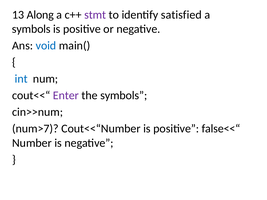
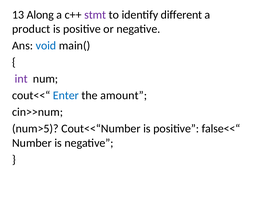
satisfied: satisfied -> different (181, 15)
symbols: symbols -> product (31, 29)
int colour: blue -> purple (21, 79)
Enter colour: purple -> blue (66, 96)
the symbols: symbols -> amount (124, 96)
num>7: num>7 -> num>5 (35, 129)
